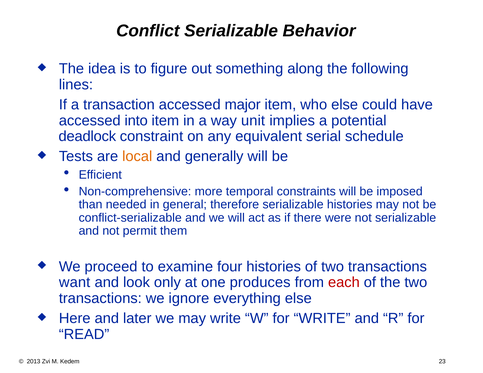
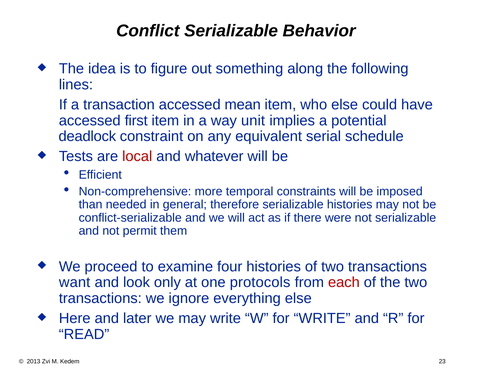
major: major -> mean (243, 105)
into: into -> first (136, 121)
local colour: orange -> red (137, 157)
generally: generally -> whatever (214, 157)
produces: produces -> protocols (260, 283)
